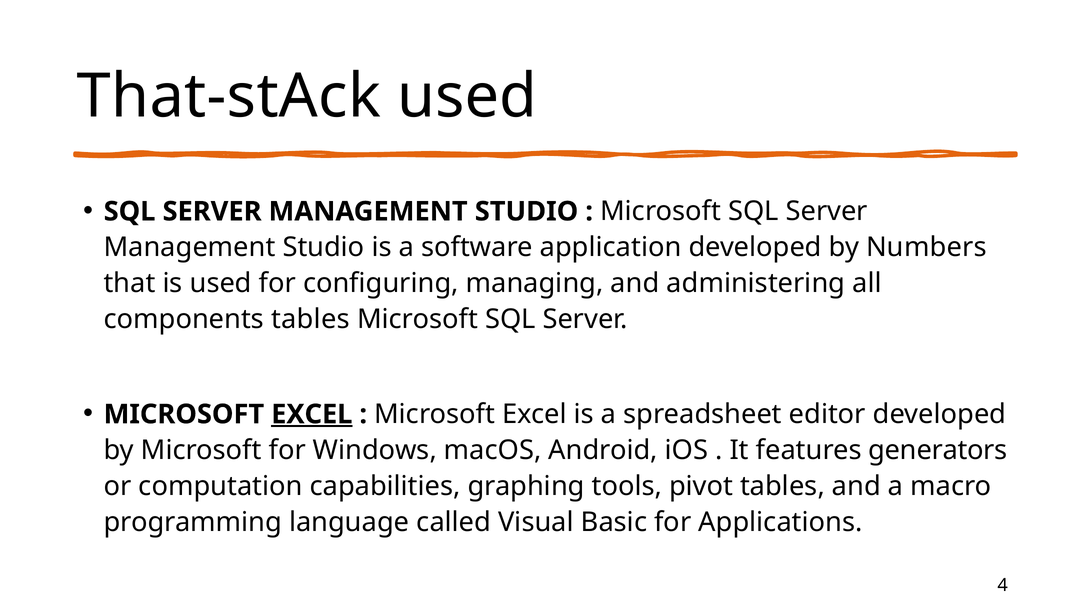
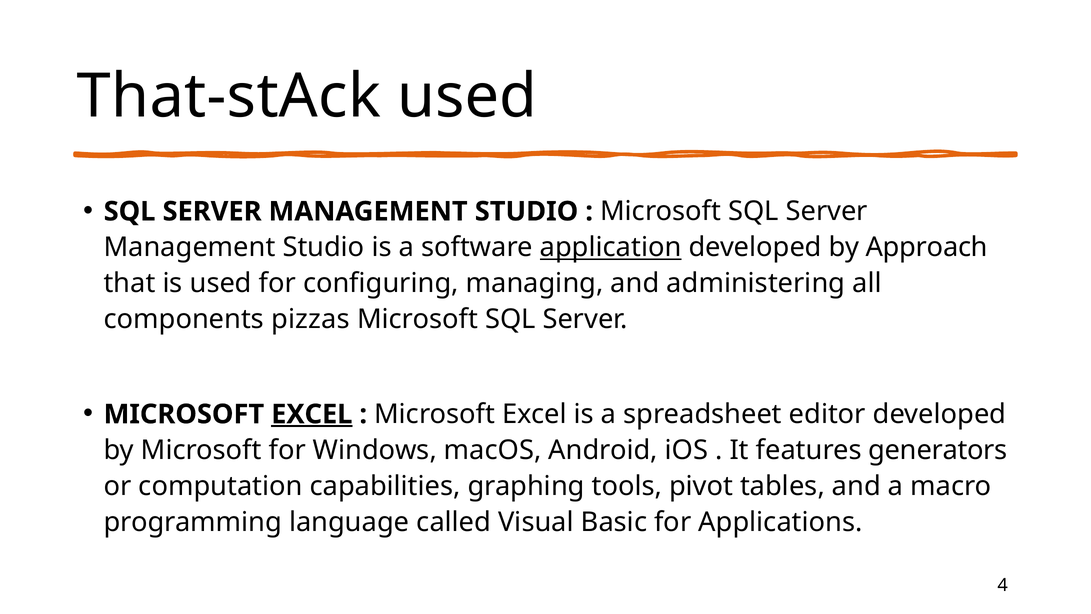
application underline: none -> present (611, 247)
Numbers: Numbers -> Approach (927, 247)
components tables: tables -> pizzas (310, 319)
